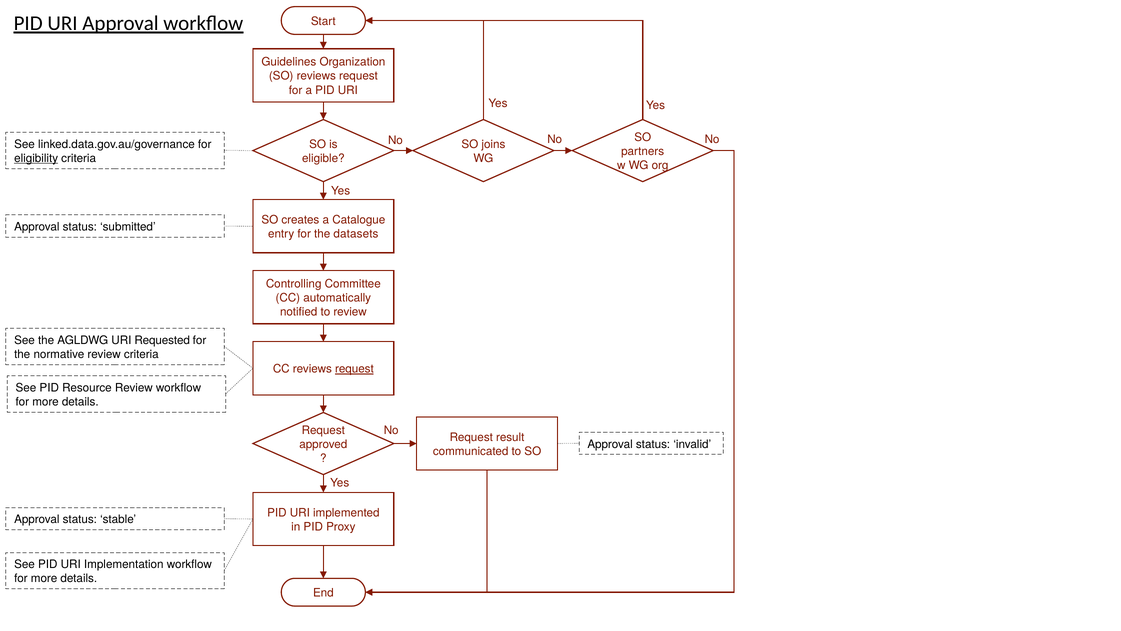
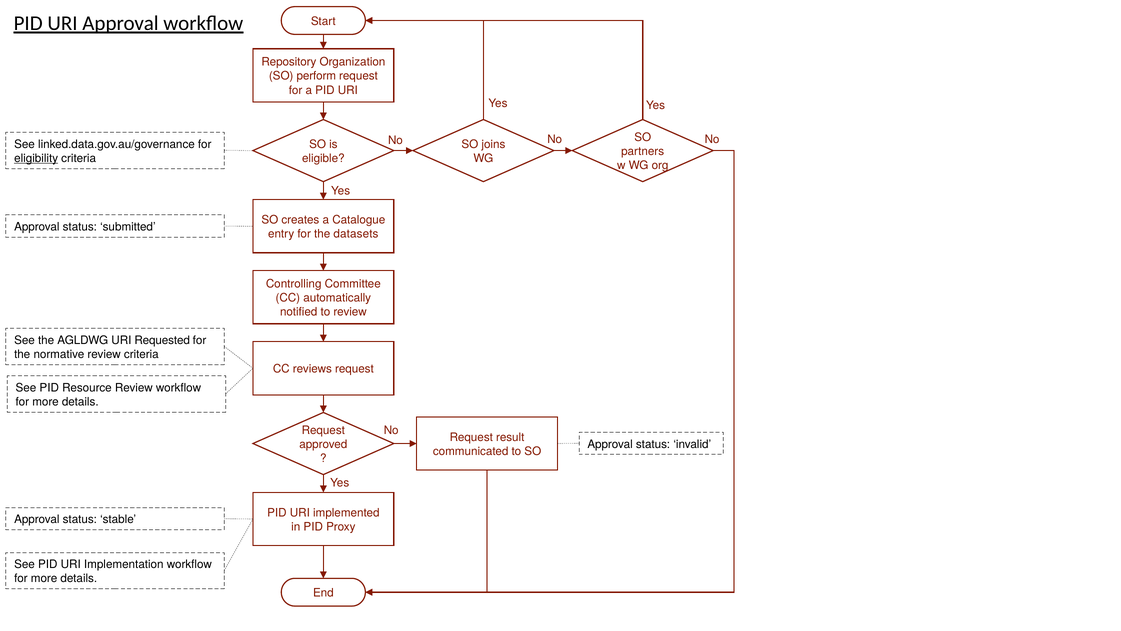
Guidelines: Guidelines -> Repository (289, 62)
SO reviews: reviews -> perform (316, 76)
request underline: present -> none (354, 369)
